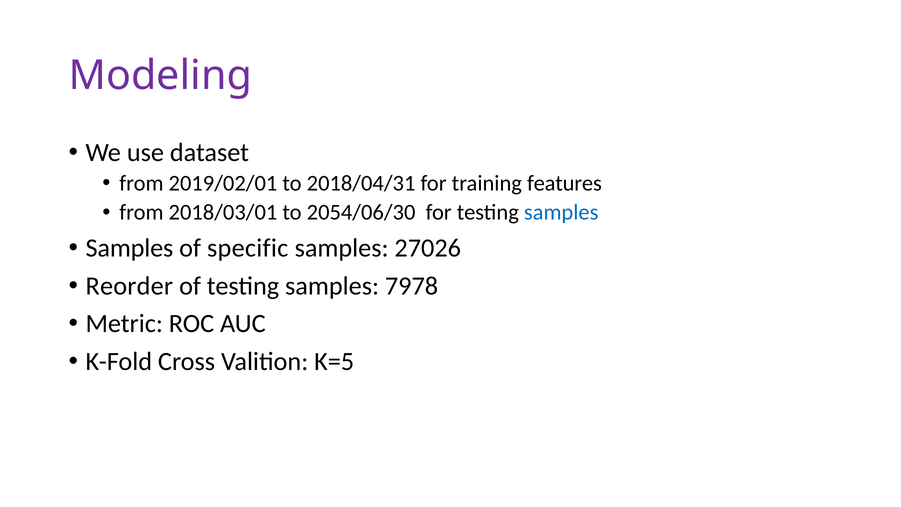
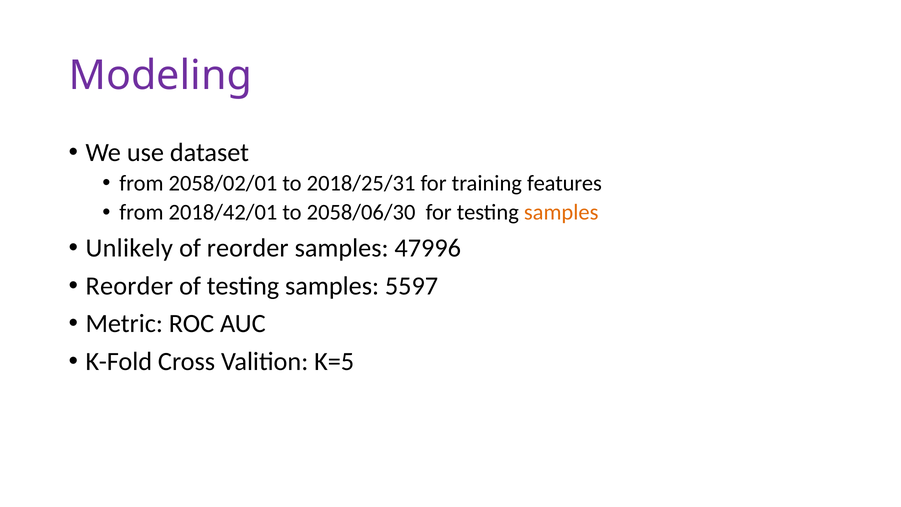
2019/02/01: 2019/02/01 -> 2058/02/01 (223, 183)
2018/04/31: 2018/04/31 -> 2018/25/31 (361, 183)
2018/03/01: 2018/03/01 -> 2018/42/01 (223, 212)
2054/06/30: 2054/06/30 -> 2058/06/30 (361, 212)
samples colour: blue -> orange (561, 212)
Samples: Samples -> Unlikely (129, 248)
of specific: specific -> reorder (248, 248)
27026: 27026 -> 47996 (428, 248)
7978: 7978 -> 5597 (412, 286)
